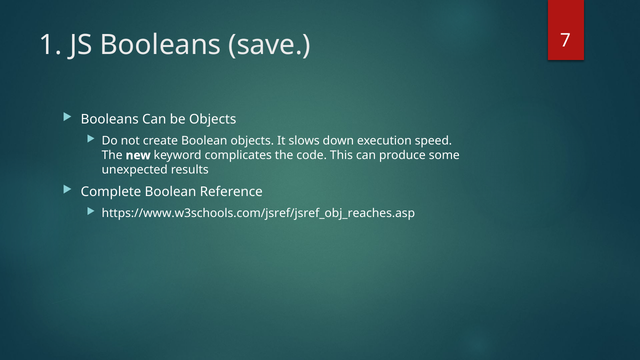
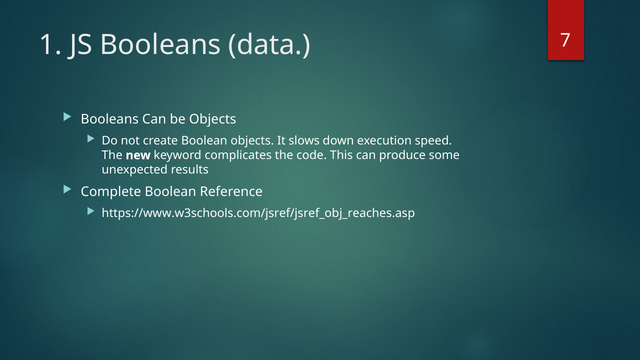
save: save -> data (270, 45)
